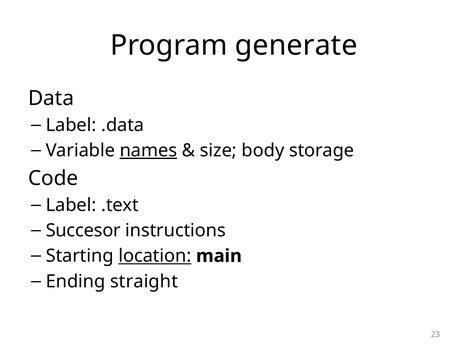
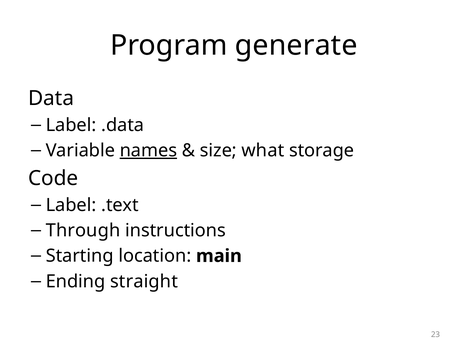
body: body -> what (263, 150)
Succesor: Succesor -> Through (83, 231)
location underline: present -> none (155, 256)
